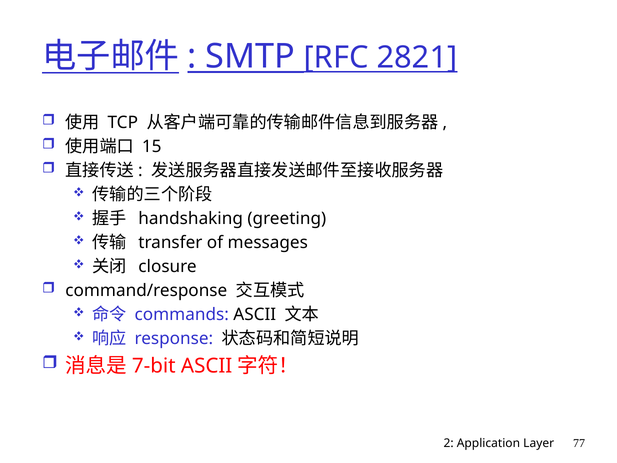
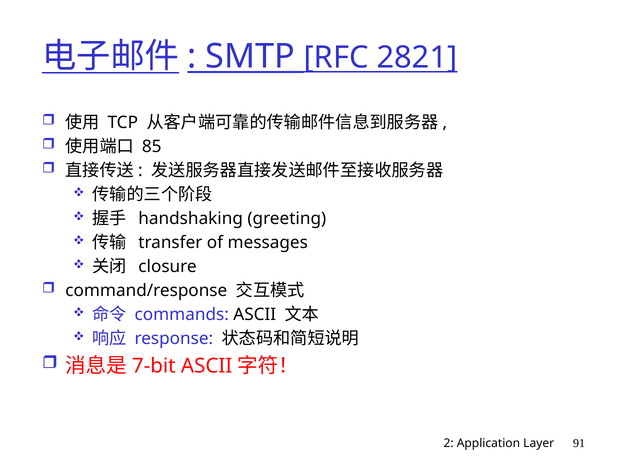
15: 15 -> 85 (152, 147)
77: 77 -> 91 (579, 443)
